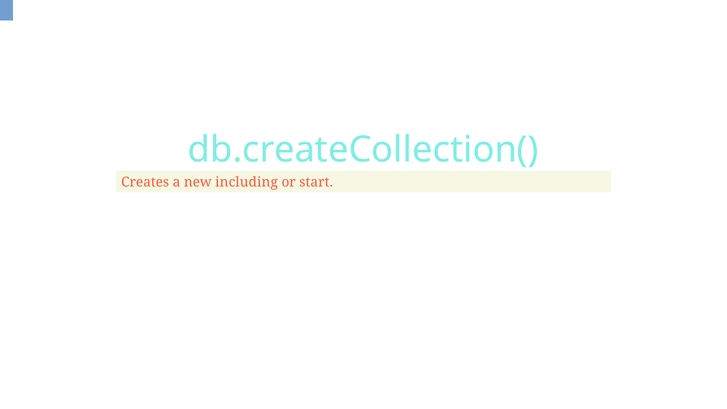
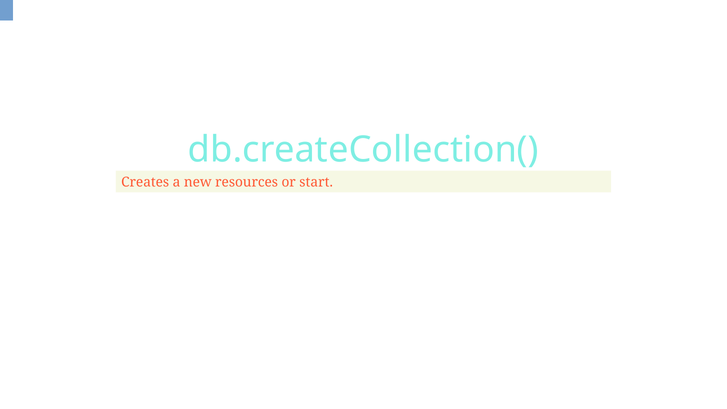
including: including -> resources (247, 182)
